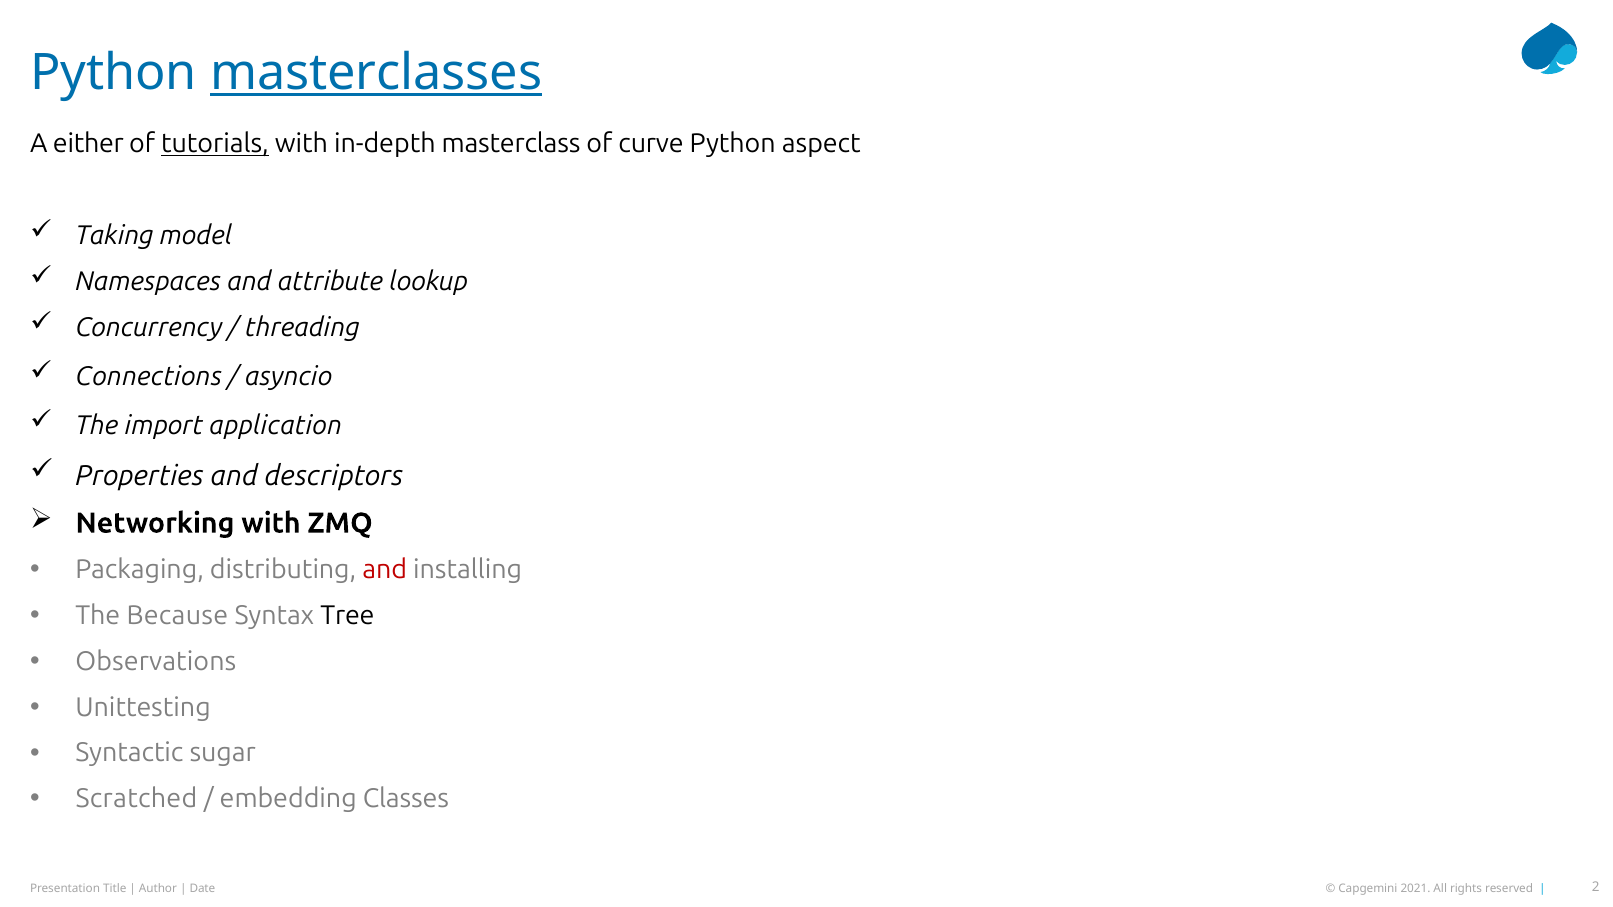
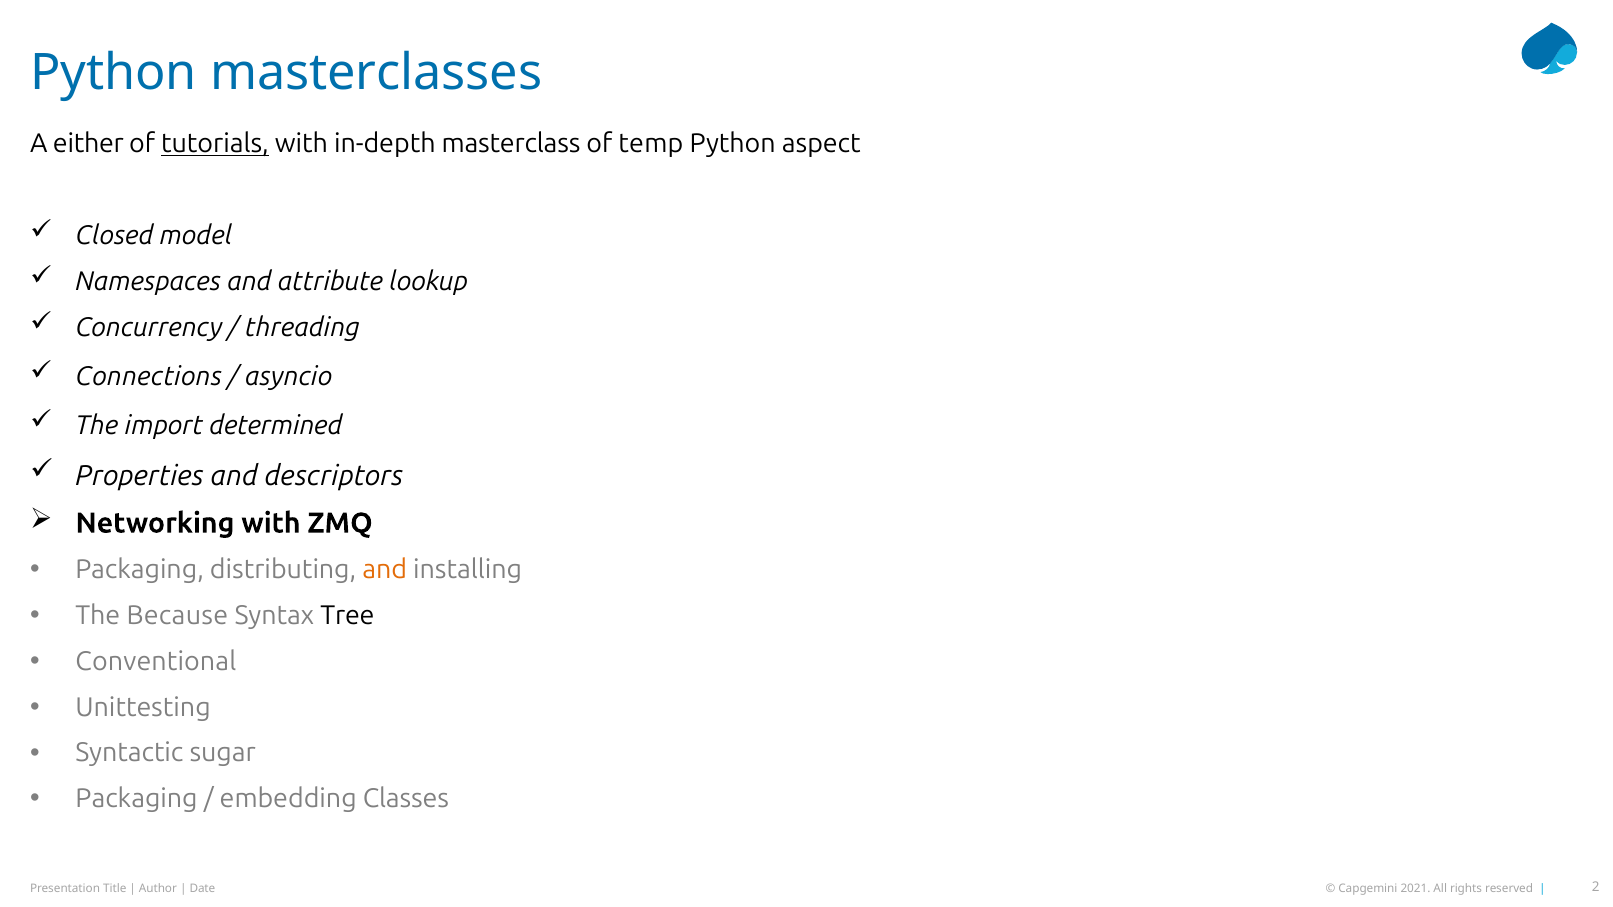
masterclasses underline: present -> none (376, 73)
curve: curve -> temp (651, 144)
Taking: Taking -> Closed (115, 236)
application: application -> determined (276, 426)
and colour: red -> orange (385, 570)
Observations: Observations -> Conventional (156, 662)
Scratched: Scratched -> Packaging (137, 799)
